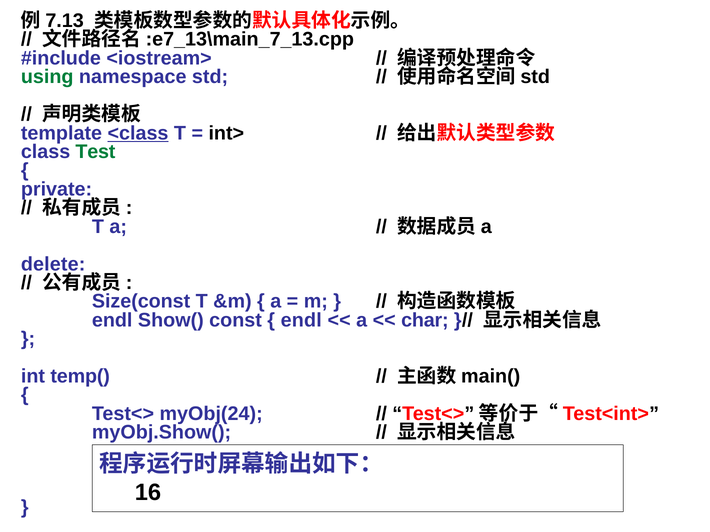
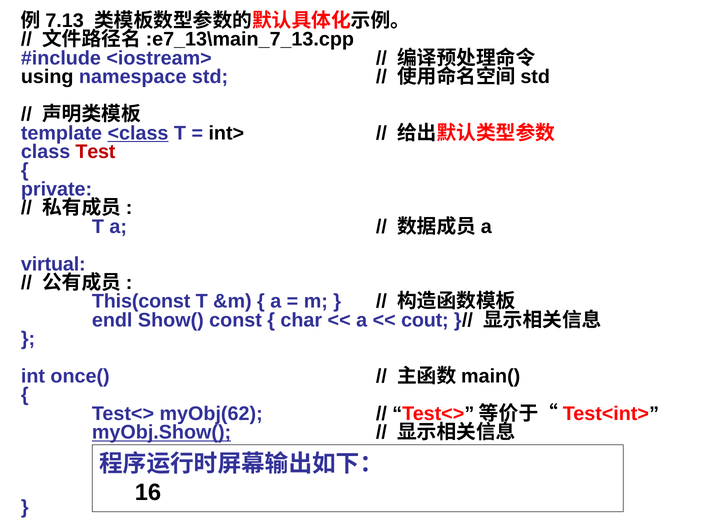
using colour: green -> black (47, 77)
Test colour: green -> red (95, 152)
delete: delete -> virtual (53, 264)
Size(const: Size(const -> This(const (141, 302)
endl: endl -> char (301, 320)
char: char -> cout (425, 320)
temp(: temp( -> once( (80, 377)
myObj(24: myObj(24 -> myObj(62 (211, 414)
myObj.Show( underline: none -> present (162, 433)
